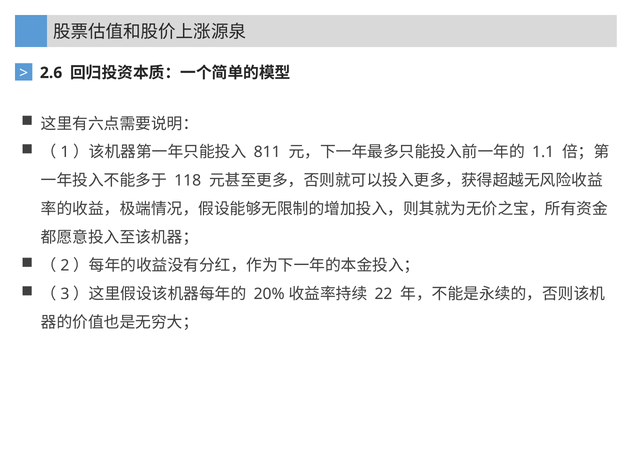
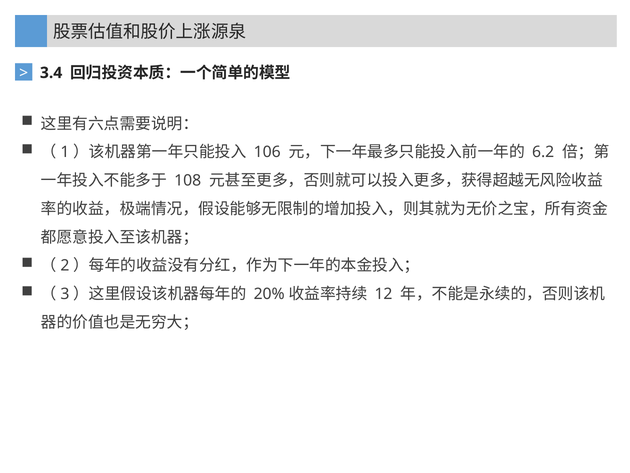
2.6: 2.6 -> 3.4 (51, 73)
811: 811 -> 106 (267, 152)
1.1: 1.1 -> 6.2 (543, 152)
118: 118 -> 108 (188, 180)
22: 22 -> 12 (383, 294)
